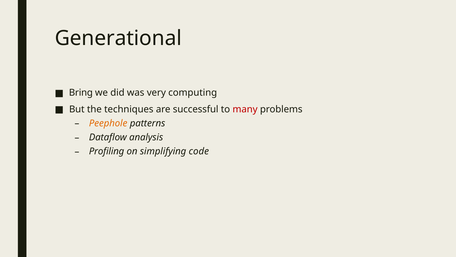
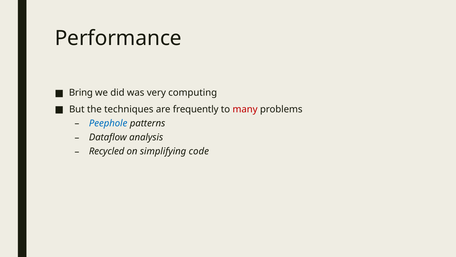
Generational: Generational -> Performance (118, 38)
successful: successful -> frequently (196, 109)
Peephole colour: orange -> blue (108, 123)
Profiling: Profiling -> Recycled (107, 151)
